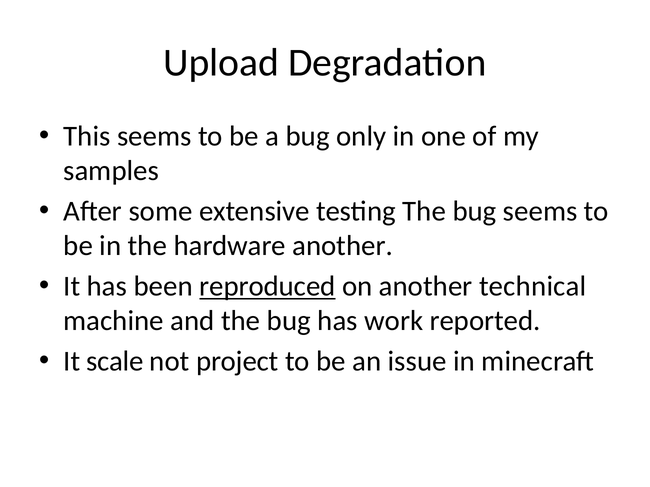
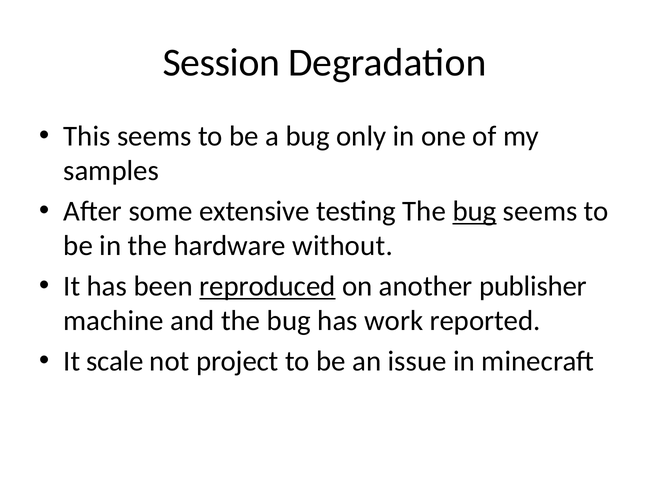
Upload: Upload -> Session (221, 63)
bug underline: none -> present (474, 211)
hardware another: another -> without (343, 246)
technical: technical -> publisher (533, 287)
